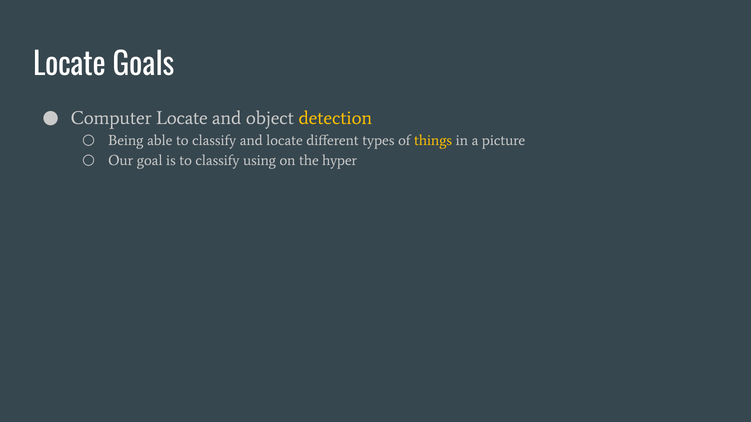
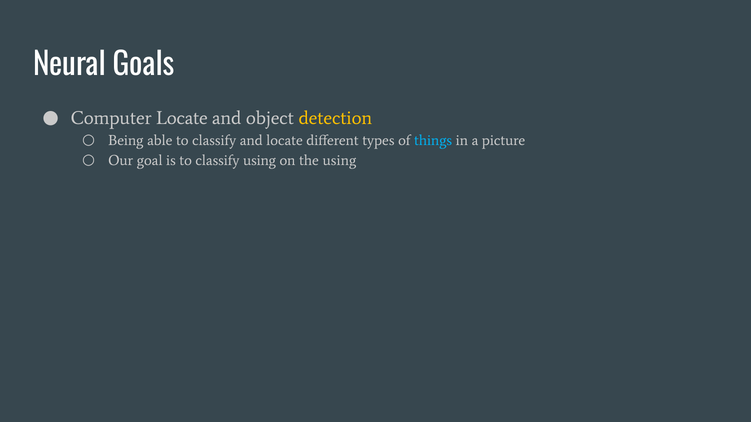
Locate: Locate -> Neural (69, 65)
things colour: yellow -> light blue (433, 140)
the hyper: hyper -> using (339, 161)
